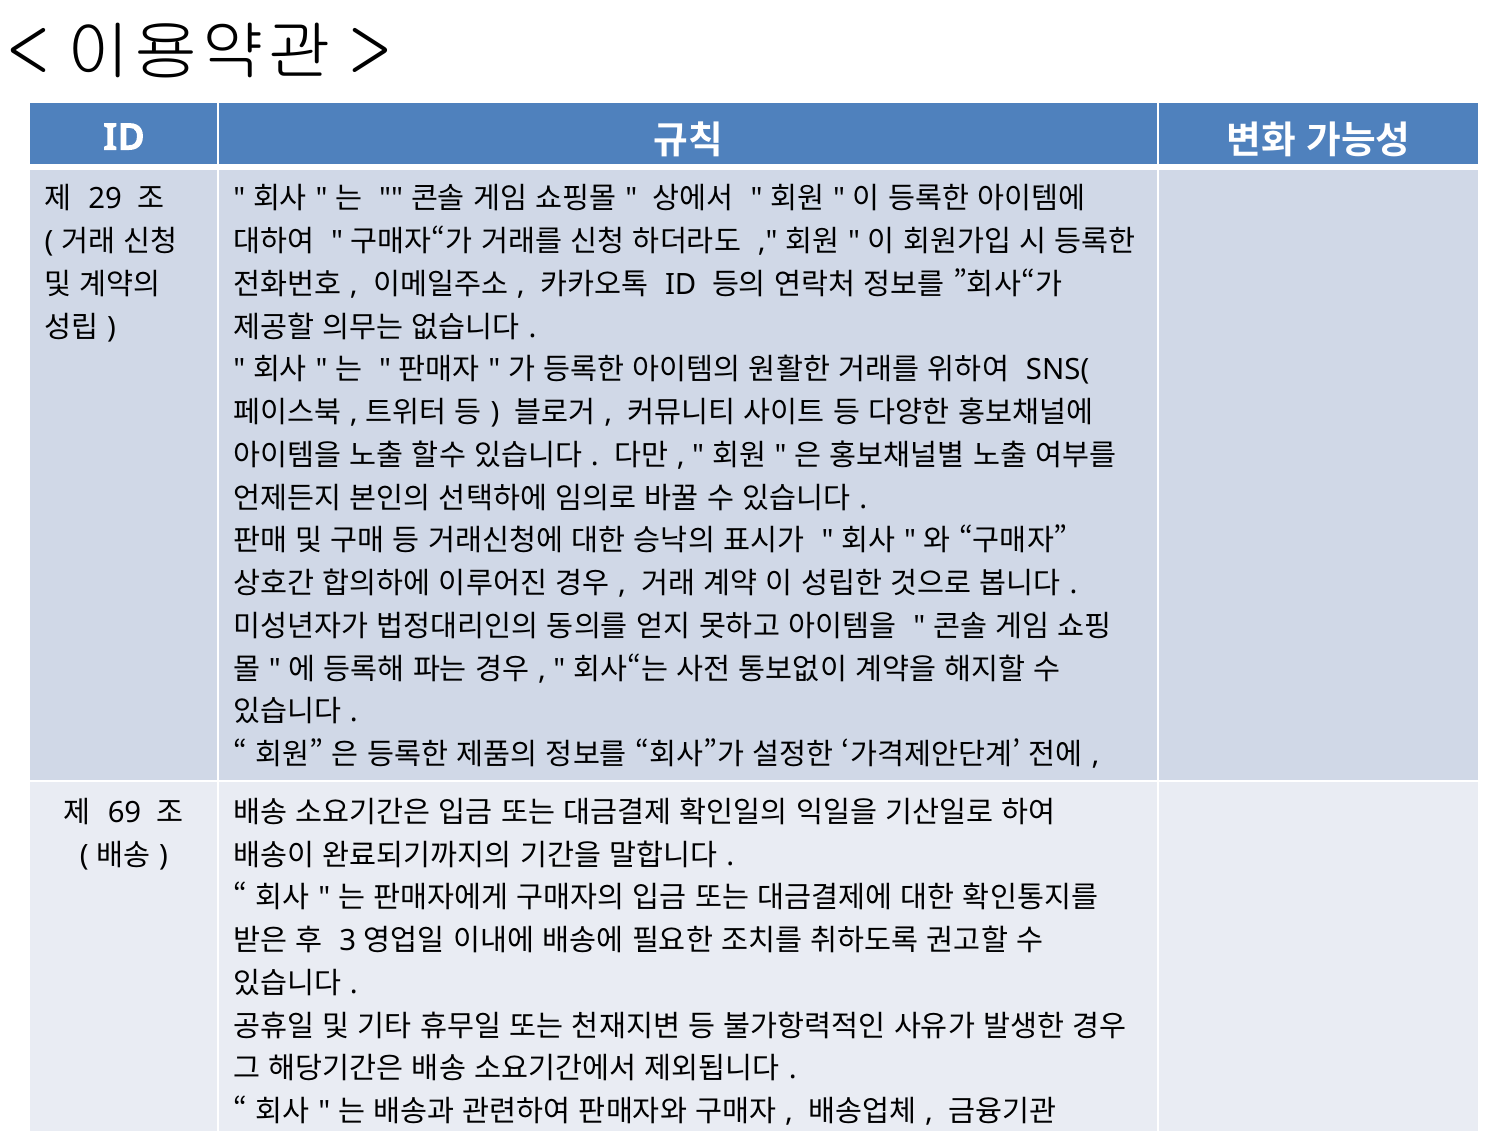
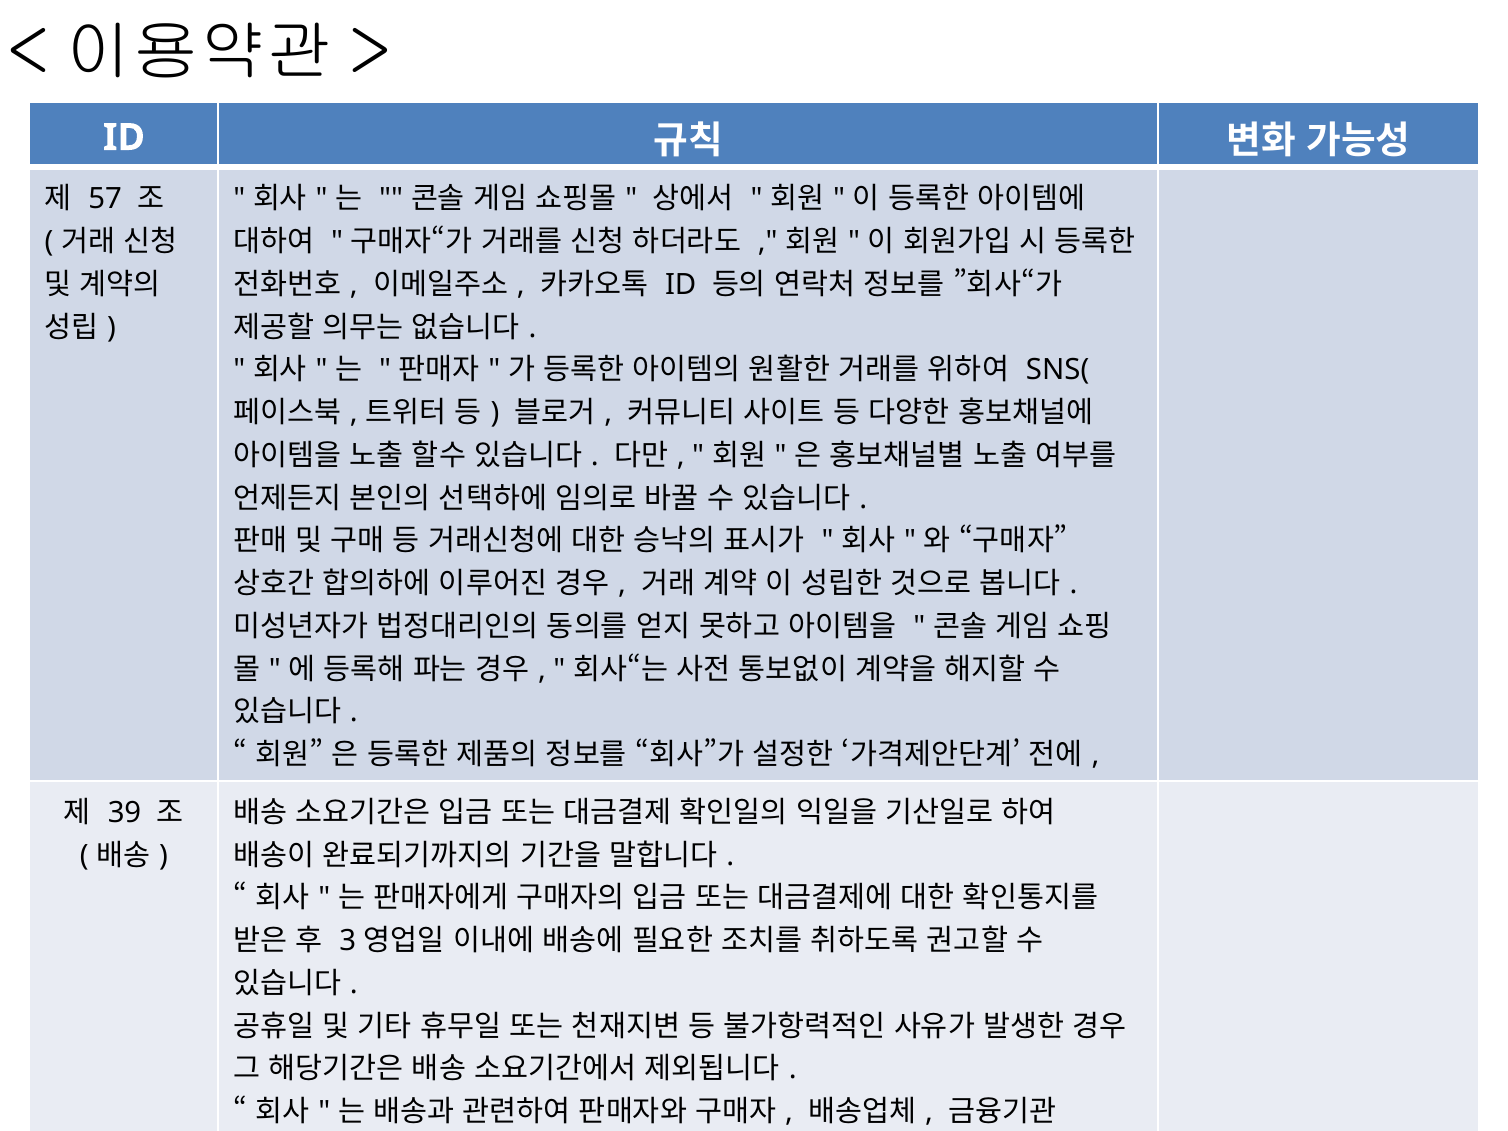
29: 29 -> 57 (105, 199)
69: 69 -> 39 (124, 813)
